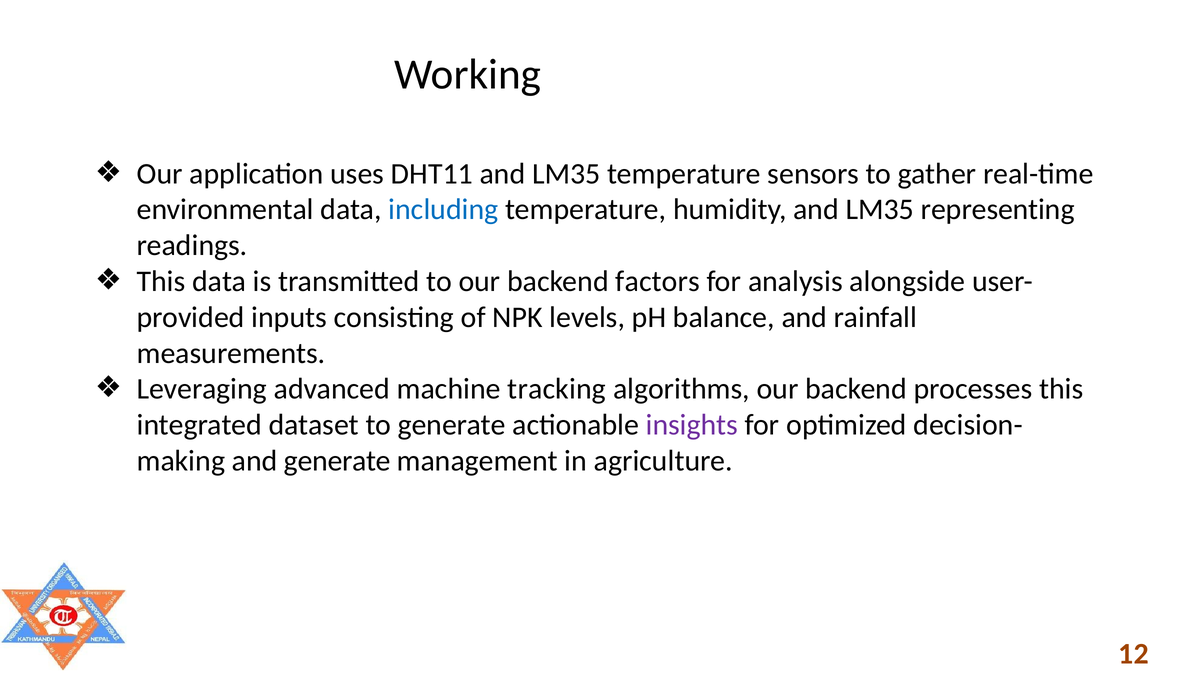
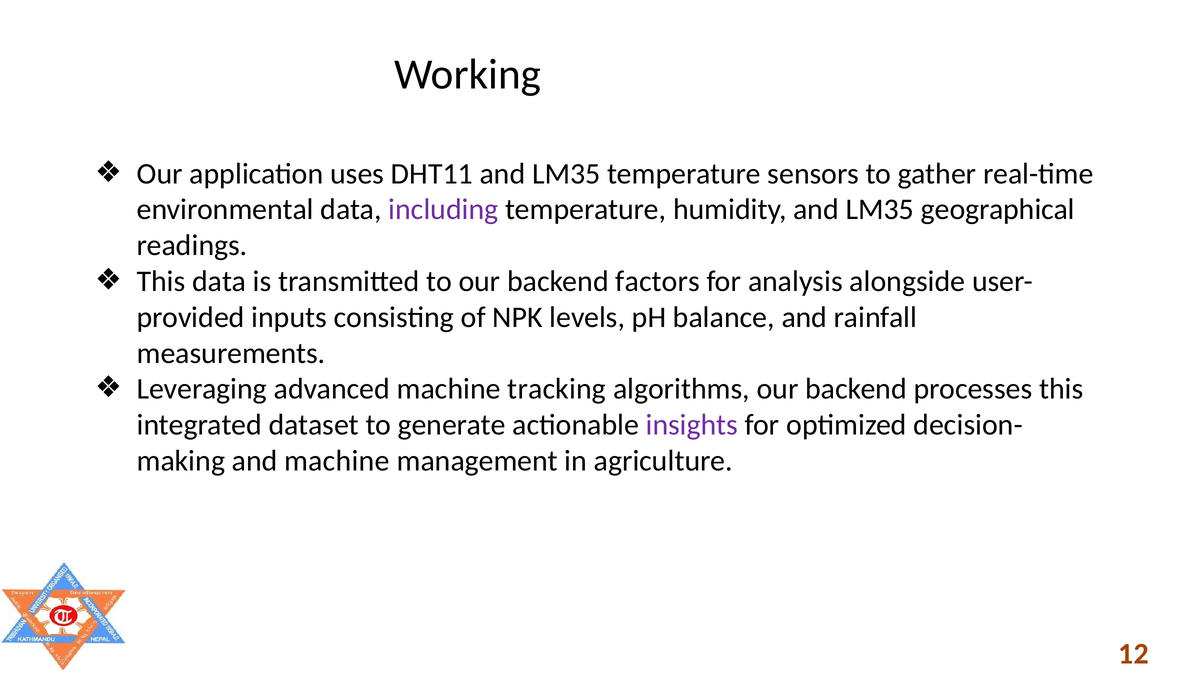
including colour: blue -> purple (443, 210)
representing: representing -> geographical (998, 210)
and generate: generate -> machine (337, 461)
